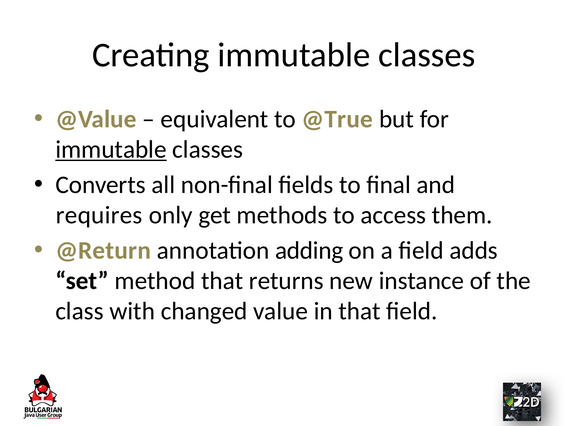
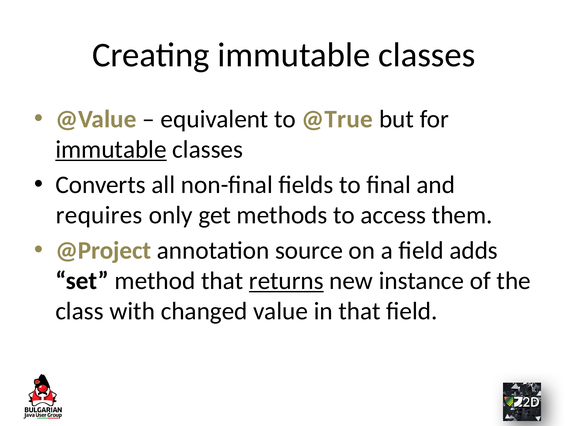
@Return: @Return -> @Project (103, 250)
adding: adding -> source (309, 250)
returns underline: none -> present (286, 281)
